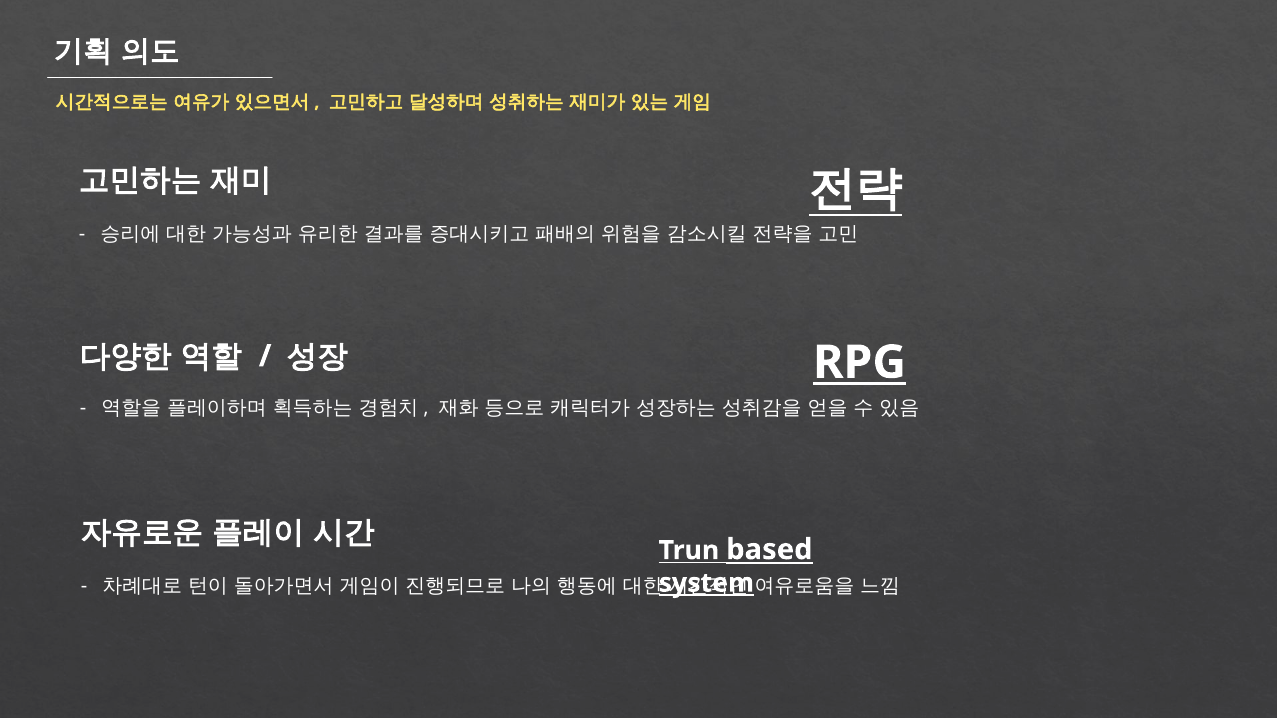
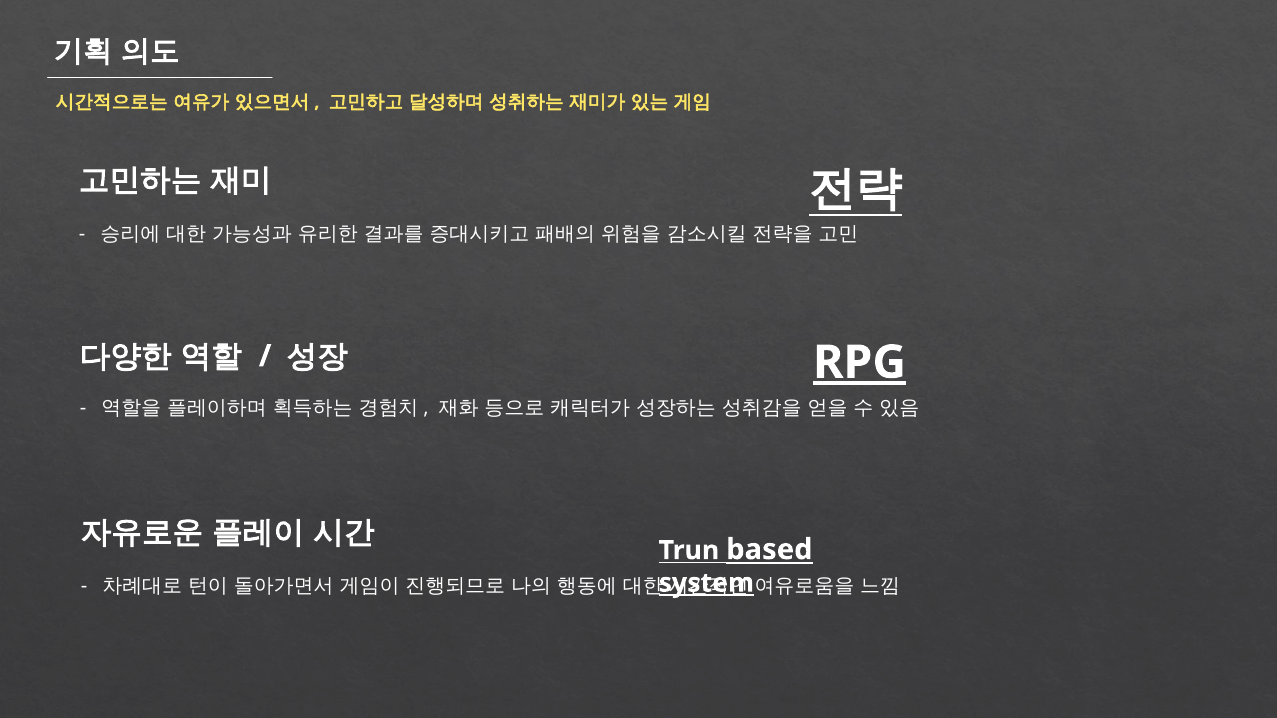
RPG underline: none -> present (860, 363)
